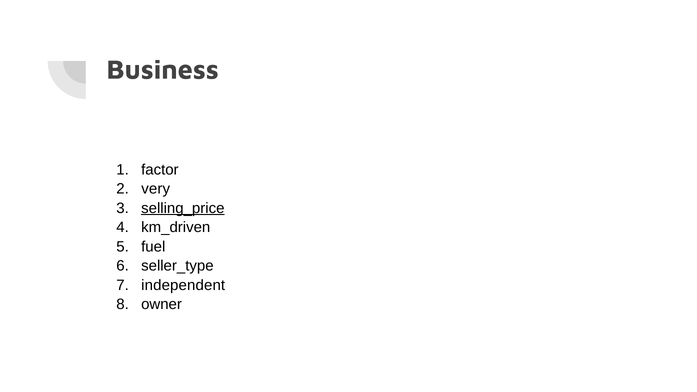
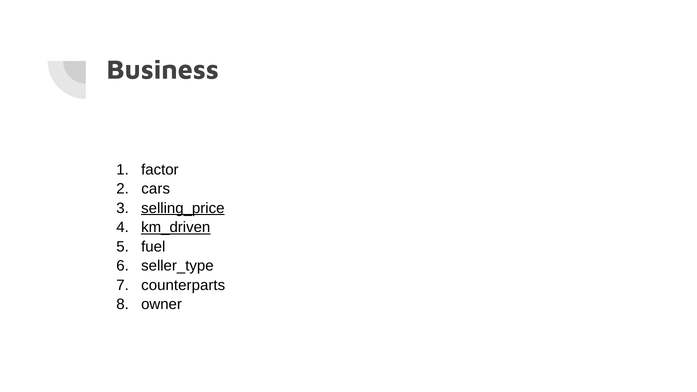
very: very -> cars (156, 189)
km_driven underline: none -> present (176, 227)
independent: independent -> counterparts (183, 285)
